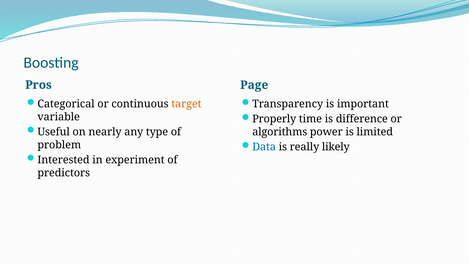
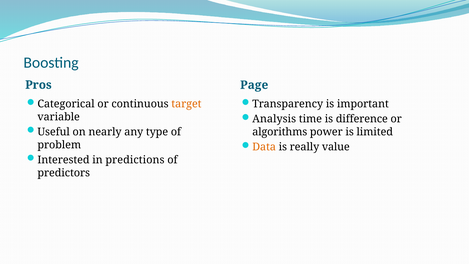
Properly: Properly -> Analysis (274, 119)
Data colour: blue -> orange (264, 147)
likely: likely -> value (336, 147)
experiment: experiment -> predictions (135, 160)
